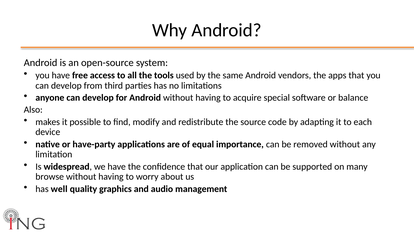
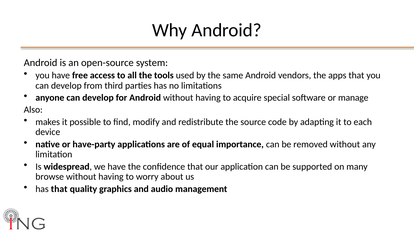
balance: balance -> manage (353, 98)
has well: well -> that (59, 189)
